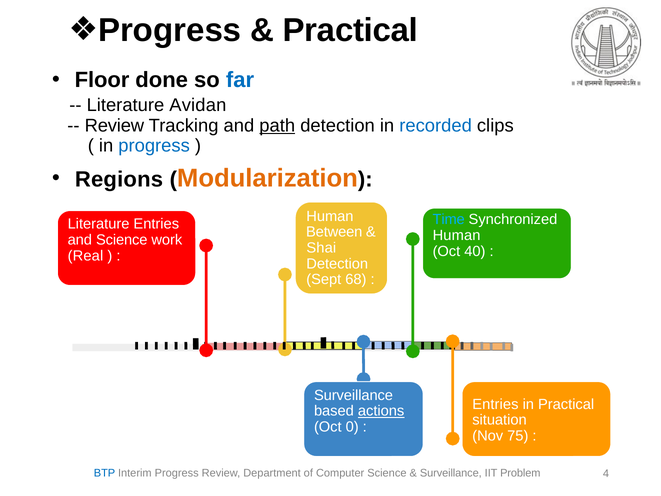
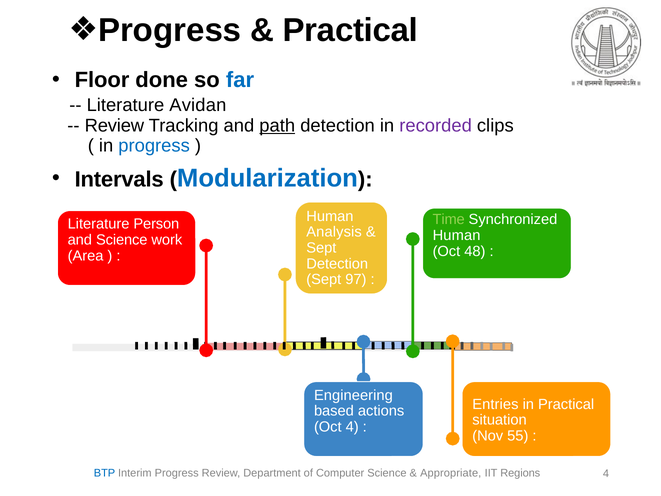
recorded colour: blue -> purple (436, 126)
Regions: Regions -> Intervals (119, 180)
Modularization colour: orange -> blue (267, 178)
Time colour: light blue -> light green (449, 219)
Literature Entries: Entries -> Person (156, 224)
Between: Between -> Analysis (334, 232)
Shai: Shai -> Sept (321, 248)
40: 40 -> 48 (475, 251)
Real: Real -> Area (86, 256)
68: 68 -> 97 (356, 279)
Surveillance: Surveillance -> Engineering (353, 395)
actions underline: present -> none (381, 411)
Oct 0: 0 -> 4 (352, 427)
75: 75 -> 55 (518, 436)
Surveillance: Surveillance -> Appropriate (451, 473)
Problem: Problem -> Regions (520, 473)
